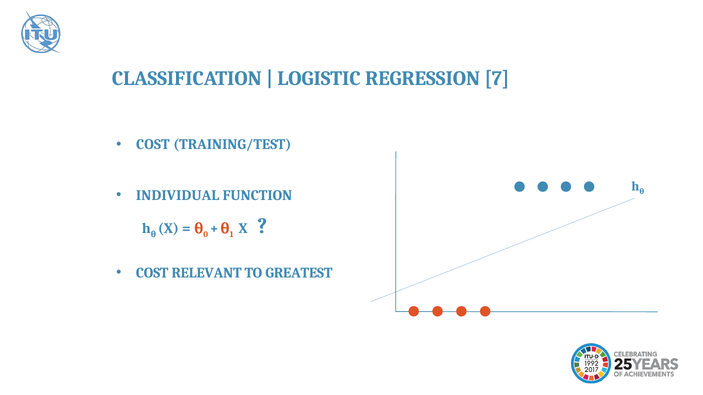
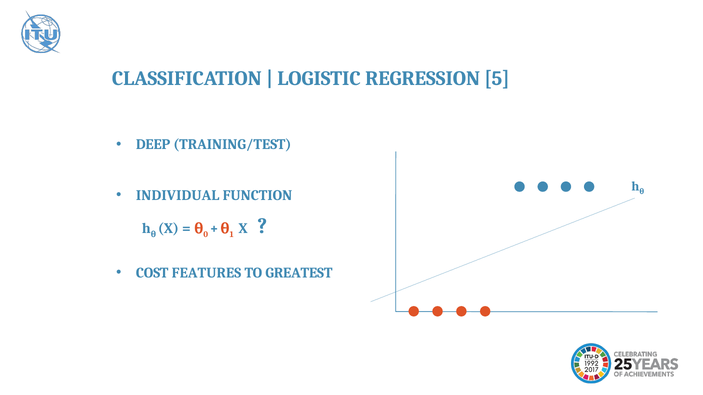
7: 7 -> 5 (497, 78)
COST: COST -> DEEP (153, 145)
RELEVANT: RELEVANT -> FEATURES (206, 273)
